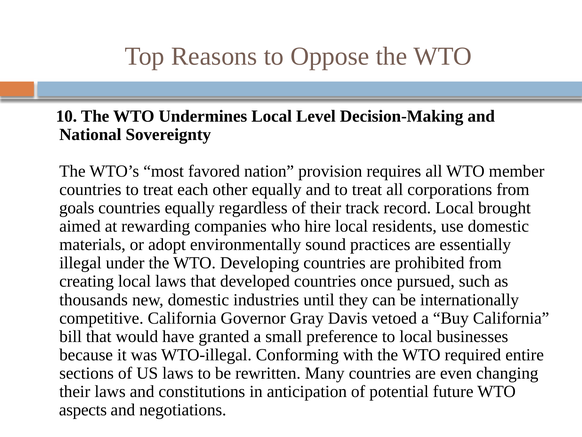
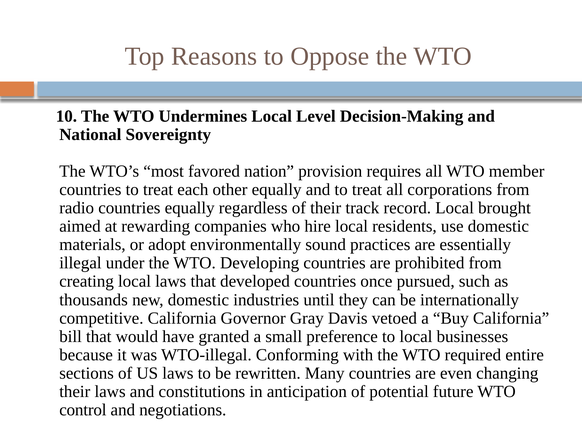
goals: goals -> radio (77, 208)
aspects: aspects -> control (83, 409)
